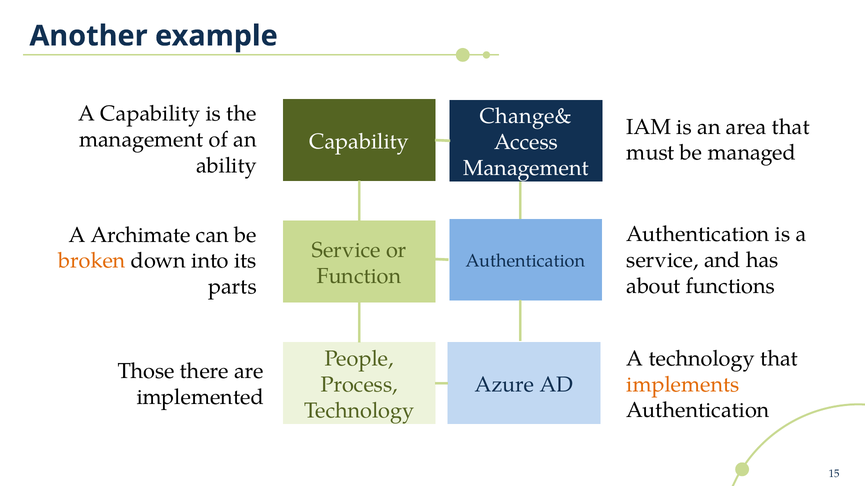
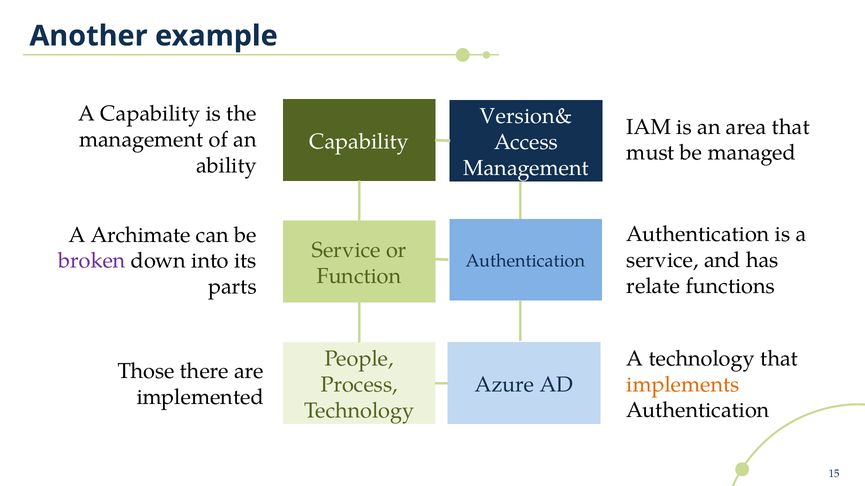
Change&: Change& -> Version& (526, 116)
broken colour: orange -> purple (92, 261)
about: about -> relate (653, 286)
